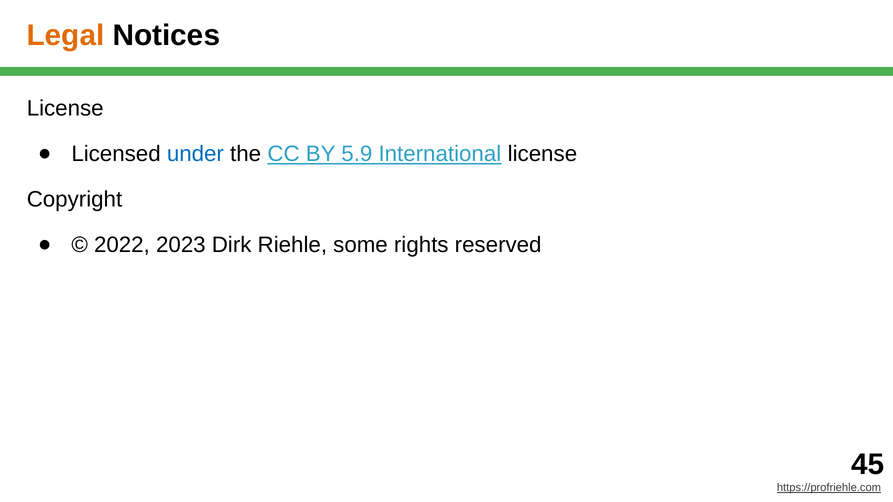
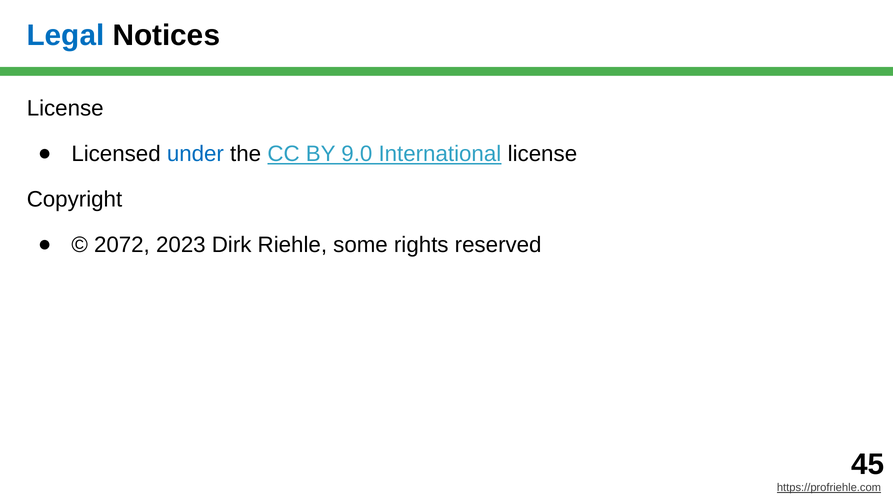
Legal colour: orange -> blue (66, 36)
5.9: 5.9 -> 9.0 (357, 154)
2022: 2022 -> 2072 (122, 245)
